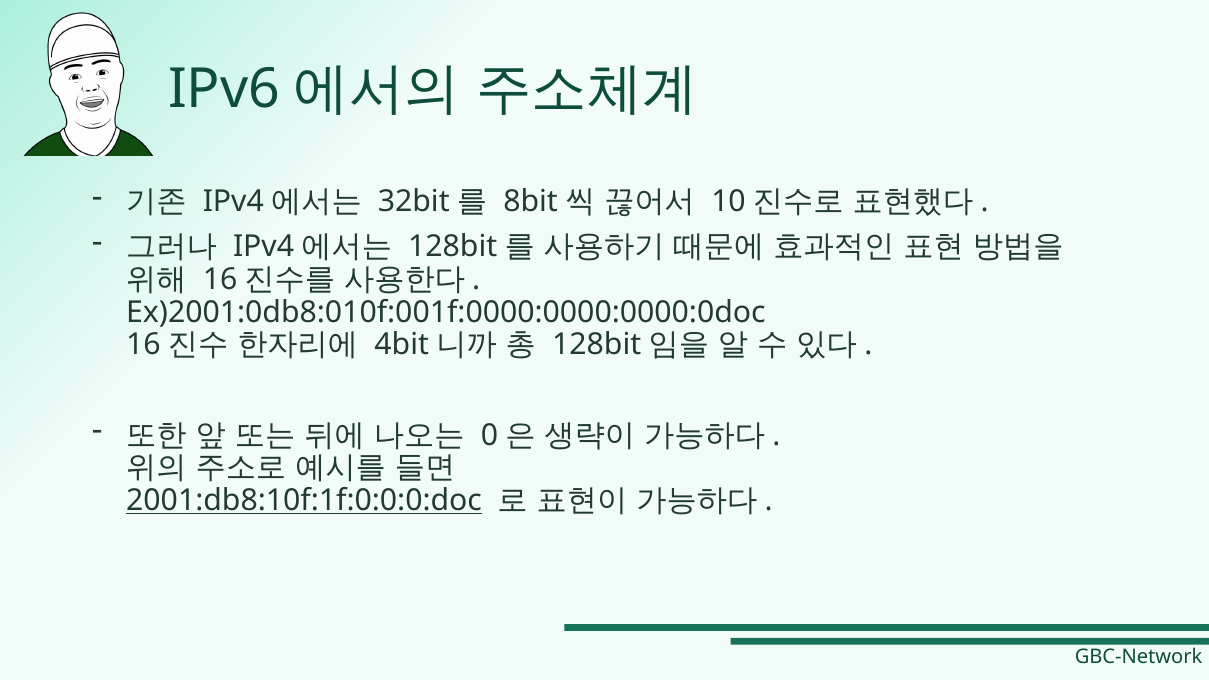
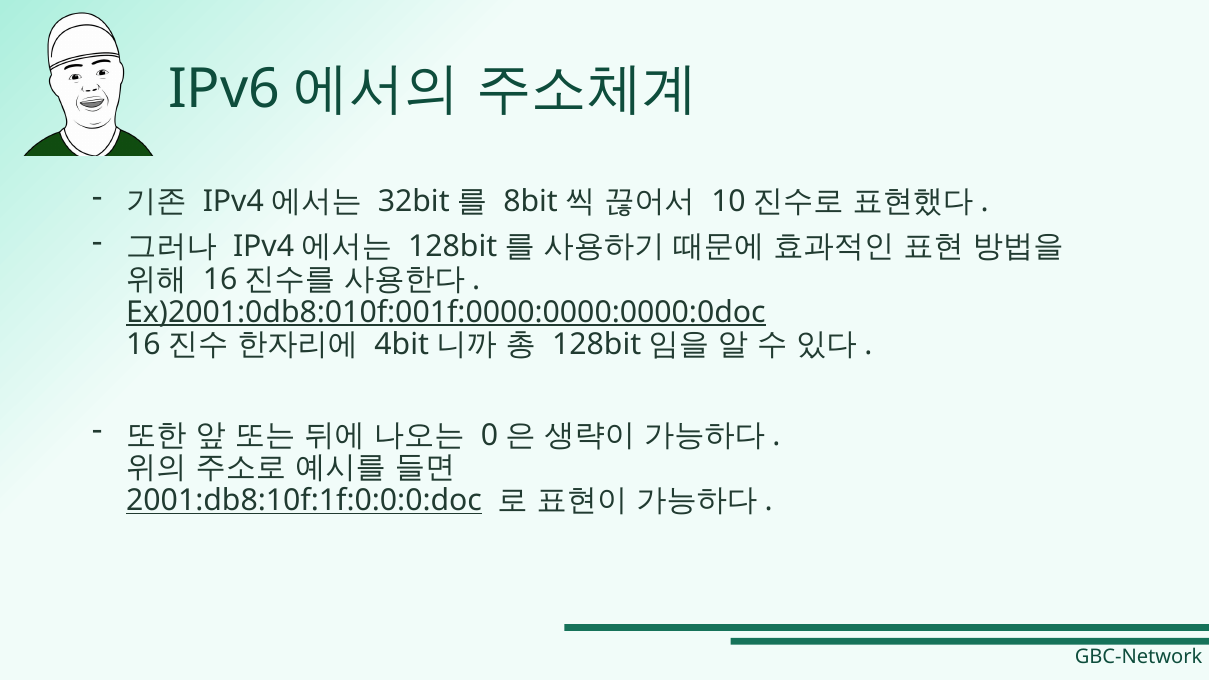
Ex)2001:0db8:010f:001f:0000:0000:0000:0doc underline: none -> present (446, 312)
